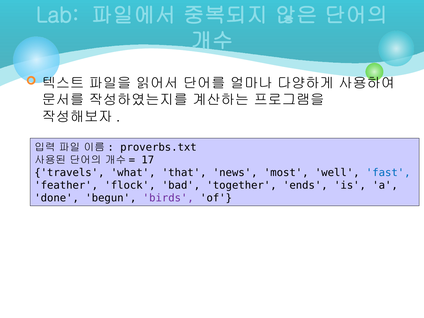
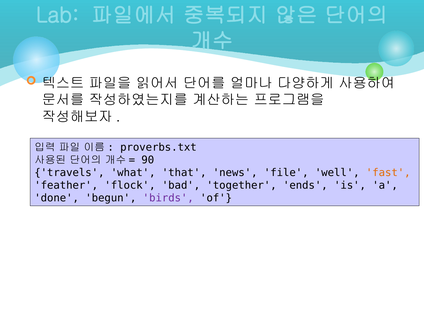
17: 17 -> 90 (148, 160)
most: most -> file (286, 173)
fast colour: blue -> orange (388, 173)
